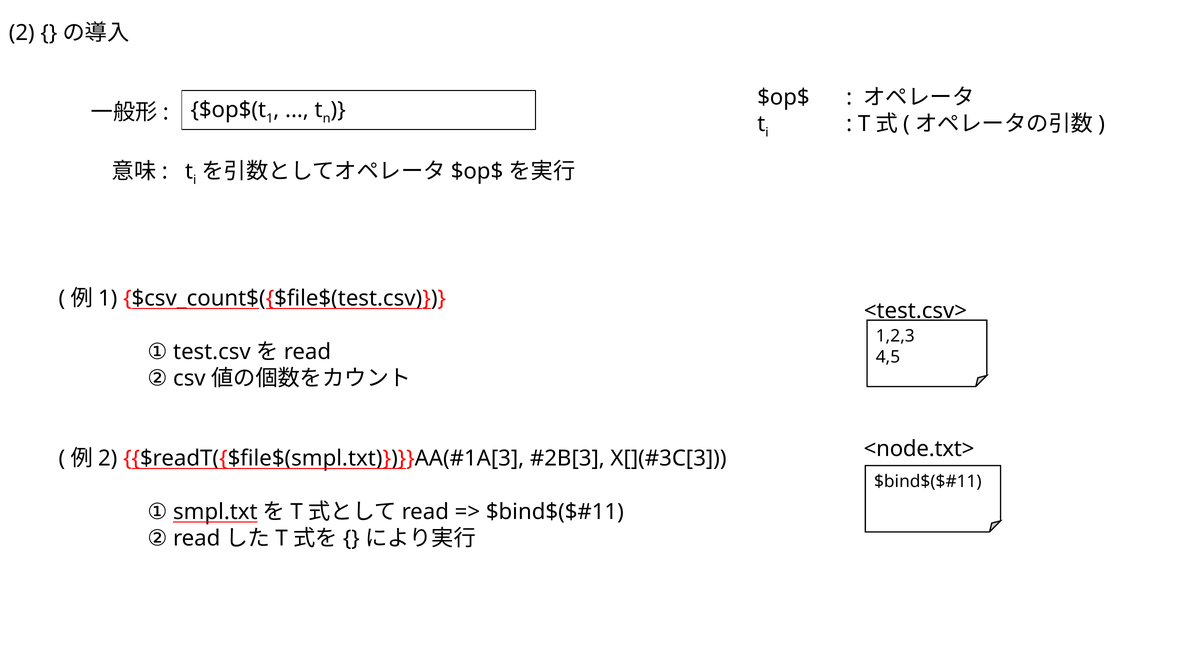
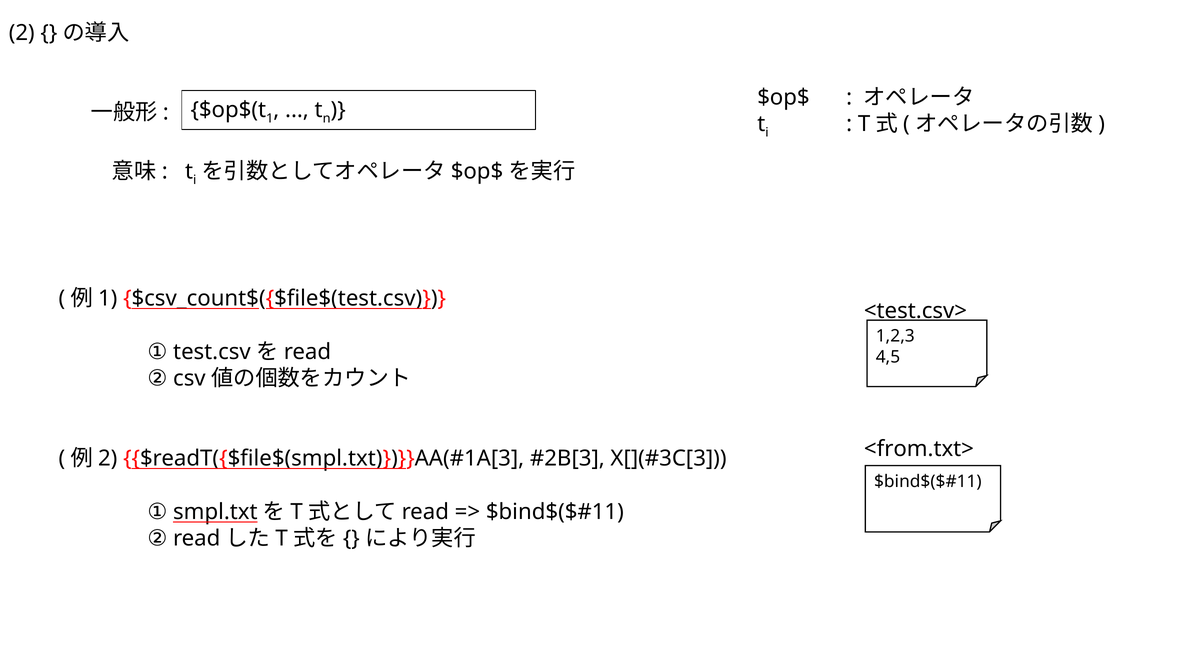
<node.txt>: <node.txt> -> <from.txt> (919, 449)
